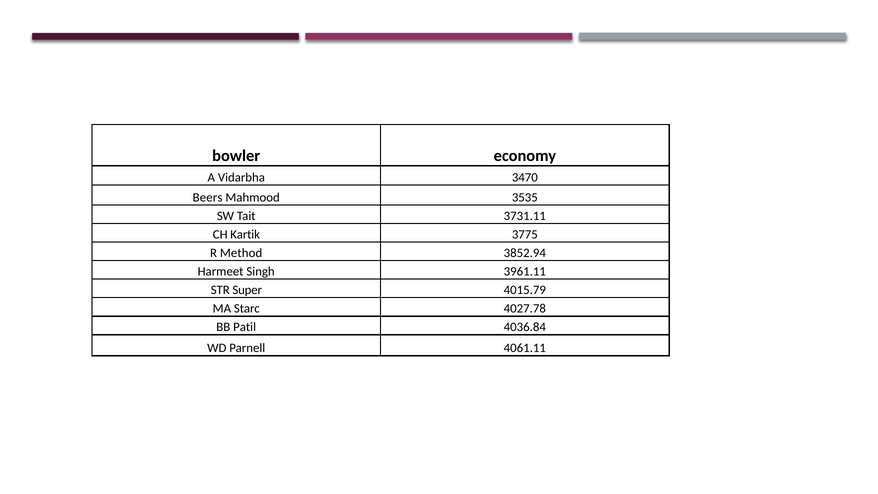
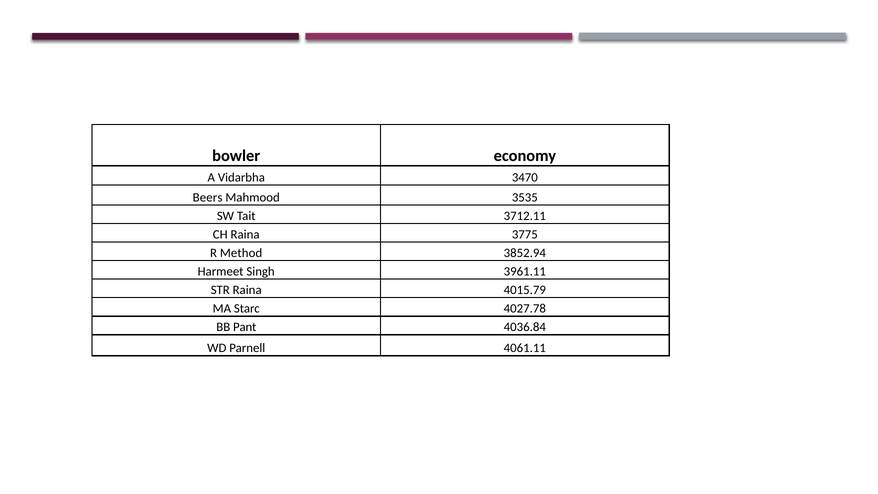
3731.11: 3731.11 -> 3712.11 (525, 216)
CH Kartik: Kartik -> Raina (245, 234)
STR Super: Super -> Raina (247, 290)
Patil: Patil -> Pant (245, 327)
